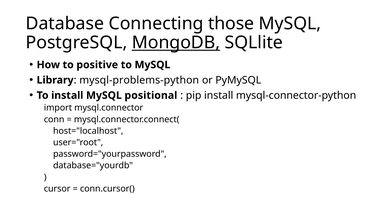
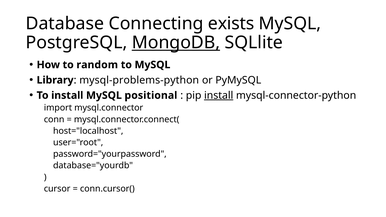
those: those -> exists (231, 23)
positive: positive -> random (97, 65)
install underline: none -> present (219, 95)
